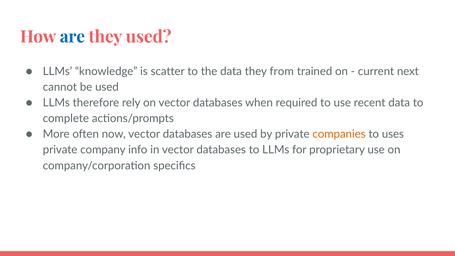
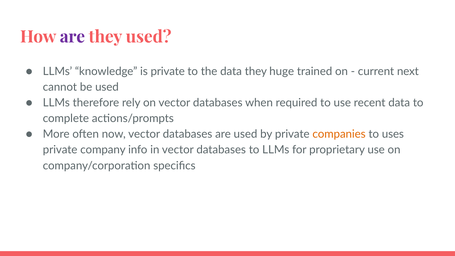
are colour: blue -> purple (72, 37)
is scatter: scatter -> private (168, 71)
from: from -> huge (282, 71)
